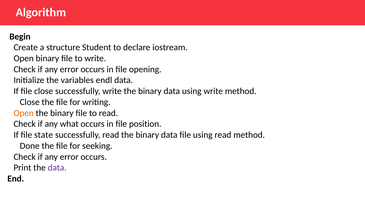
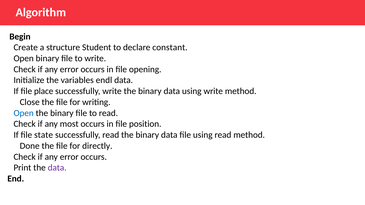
iostream: iostream -> constant (170, 48)
file close: close -> place (44, 91)
Open colour: orange -> blue (24, 113)
what: what -> most (69, 124)
seeking: seeking -> directly (97, 146)
